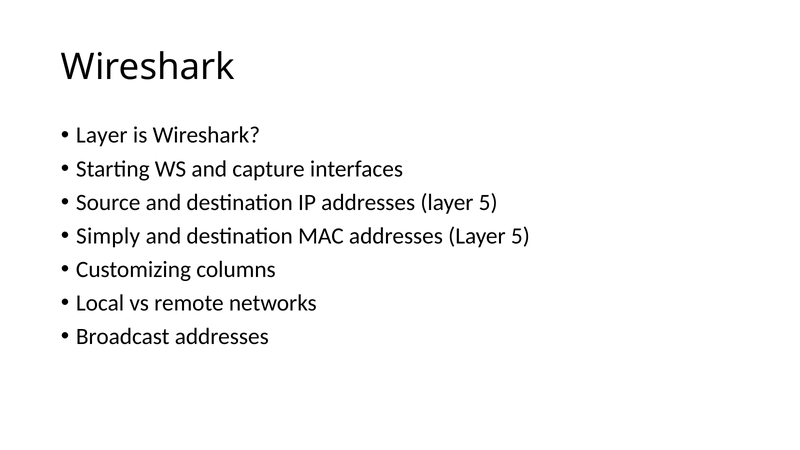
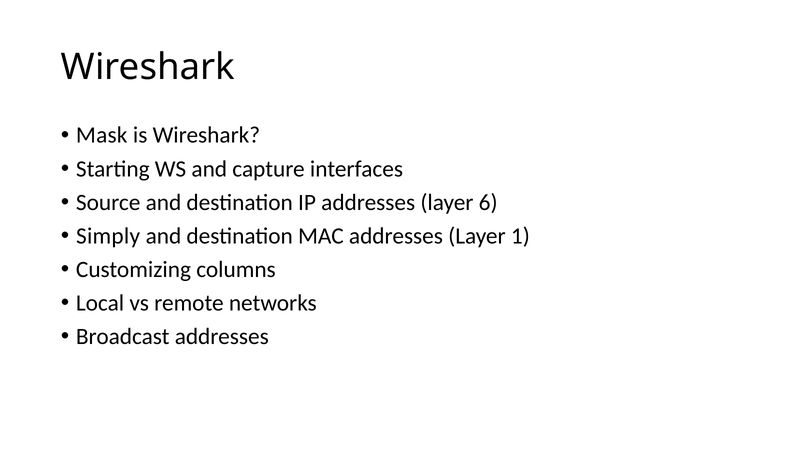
Layer: Layer -> Mask (102, 135)
IP addresses layer 5: 5 -> 6 (488, 202)
MAC addresses Layer 5: 5 -> 1 (520, 236)
